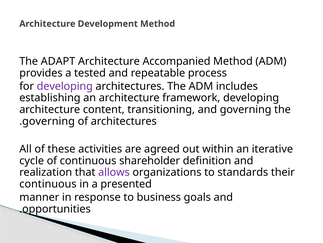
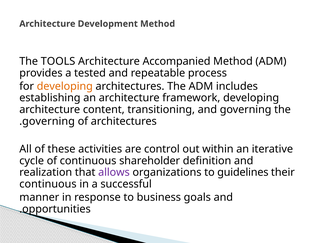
ADAPT: ADAPT -> TOOLS (58, 61)
developing colour: purple -> orange (65, 86)
agreed: agreed -> control (162, 149)
standards: standards -> guidelines (243, 172)
presented: presented -> successful (126, 183)
